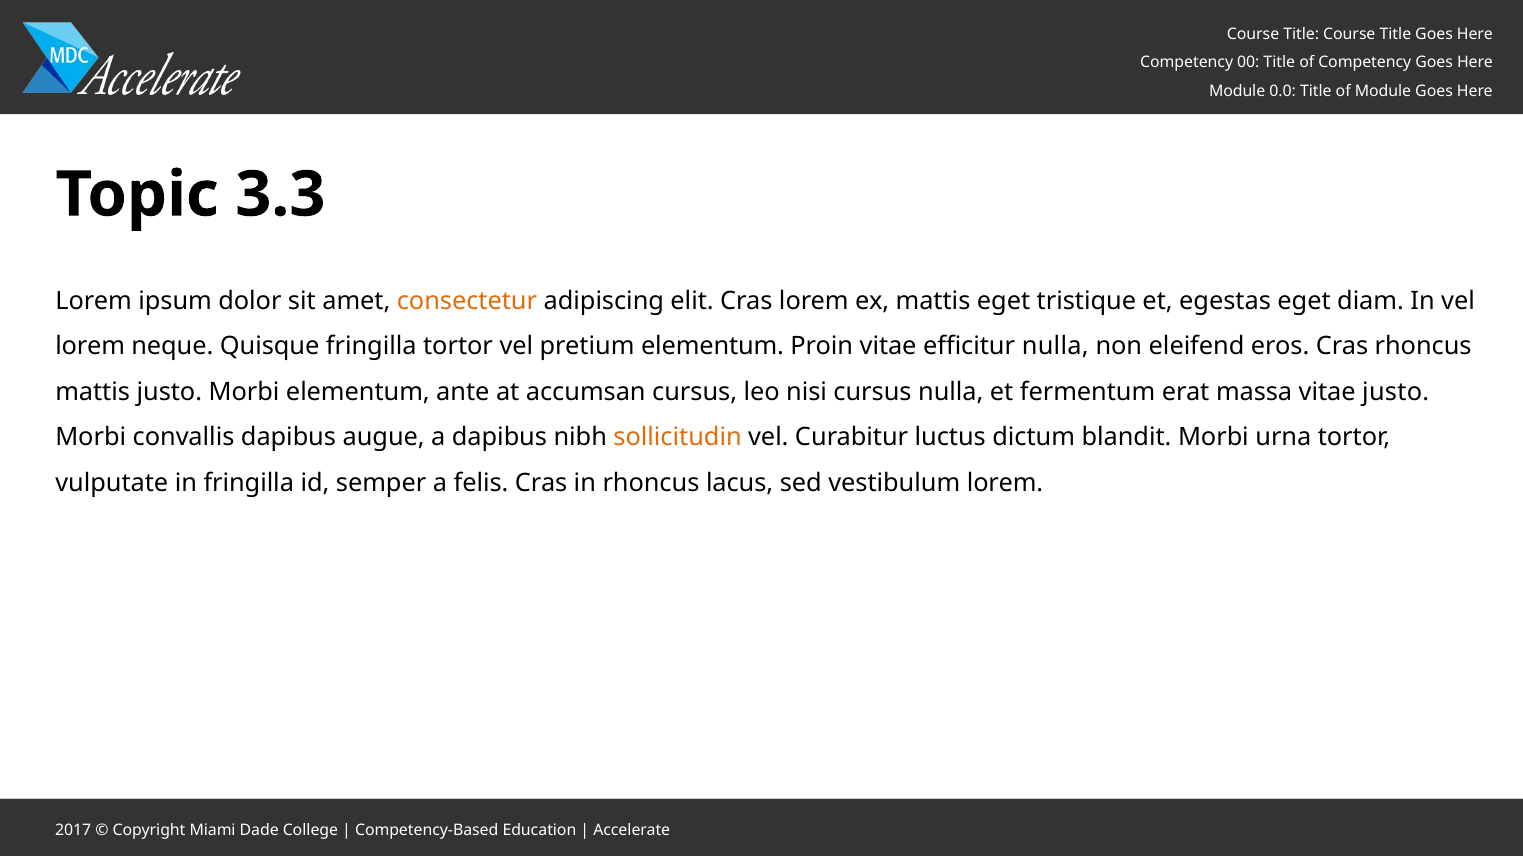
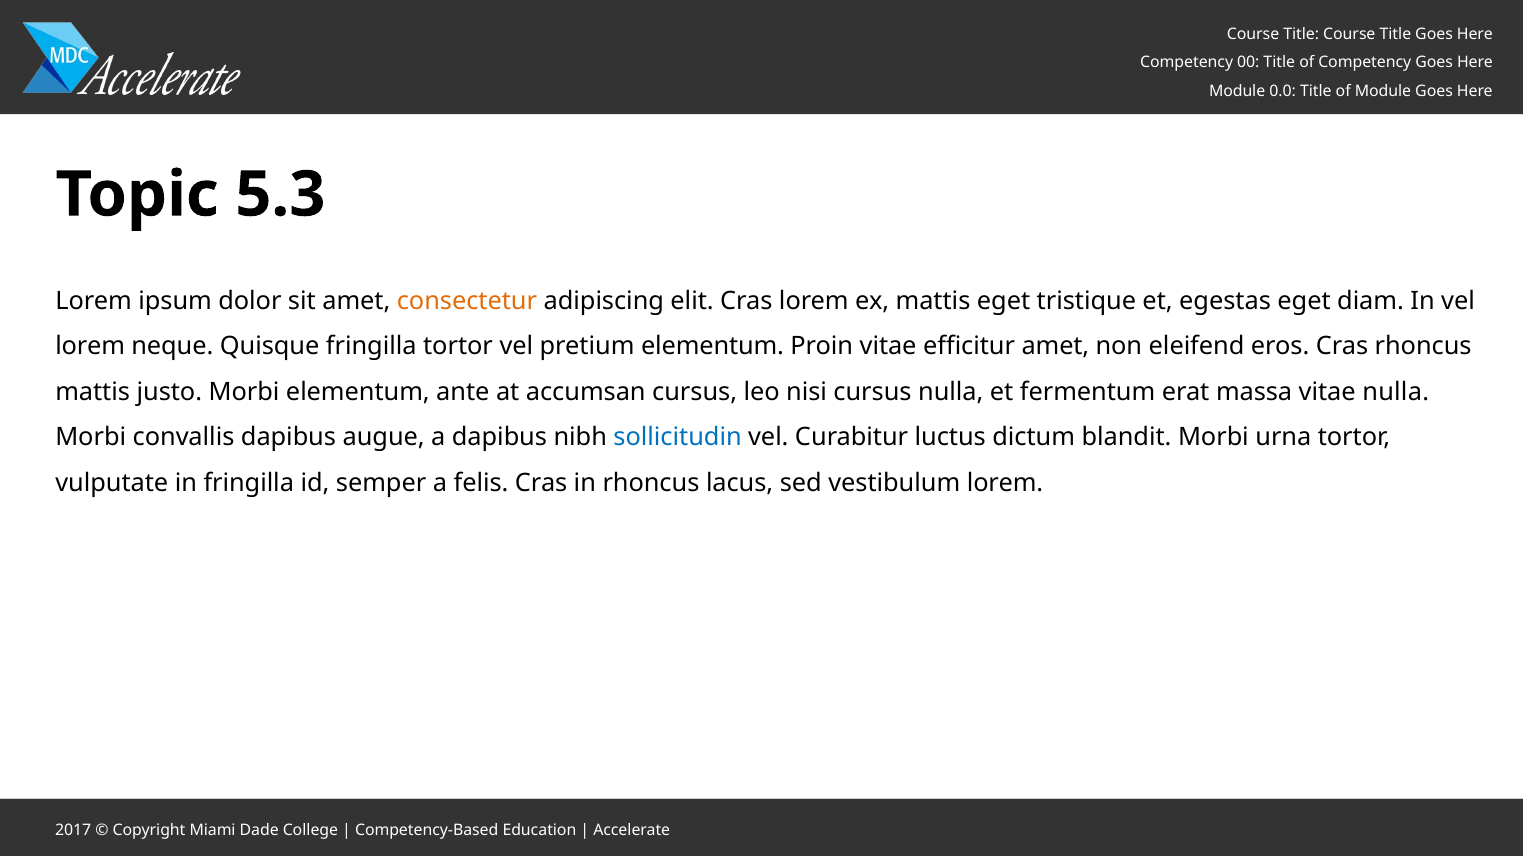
3.3: 3.3 -> 5.3 (280, 195)
efficitur nulla: nulla -> amet (1055, 347)
vitae justo: justo -> nulla (1396, 392)
sollicitudin colour: orange -> blue (678, 438)
